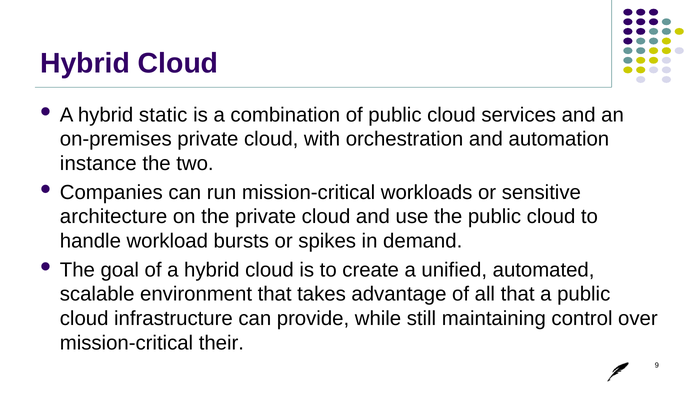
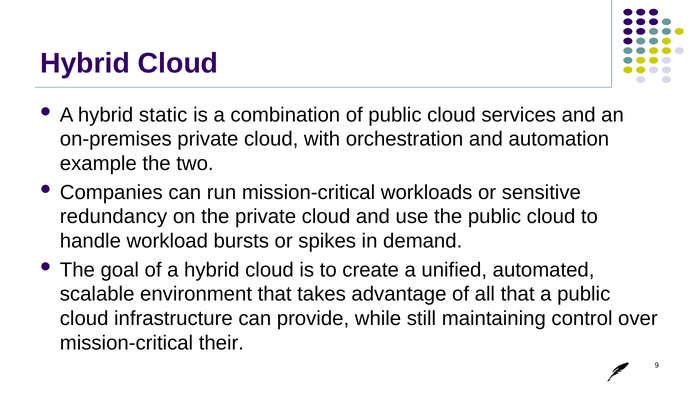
instance: instance -> example (98, 164)
architecture: architecture -> redundancy (114, 217)
